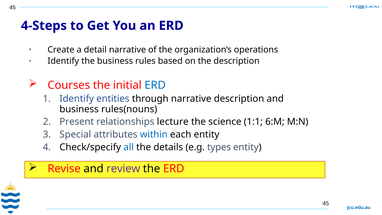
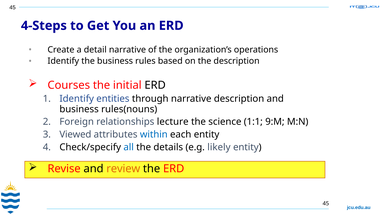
ERD colour: blue -> black (155, 85)
Present: Present -> Foreign (77, 122)
6:M: 6:M -> 9:M (275, 122)
Special: Special -> Viewed (75, 134)
types: types -> likely (219, 147)
review colour: purple -> orange (123, 169)
